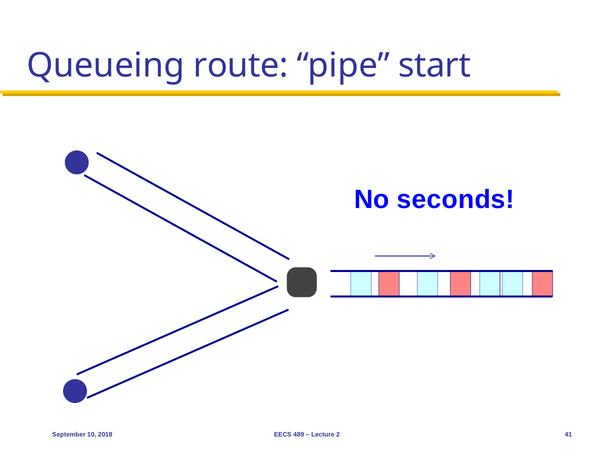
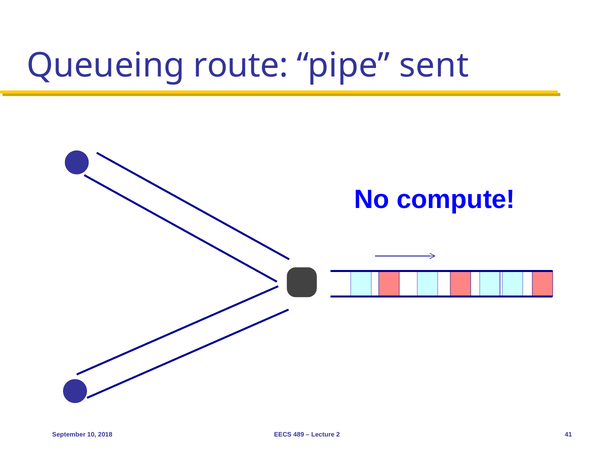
start: start -> sent (434, 66)
seconds: seconds -> compute (456, 200)
